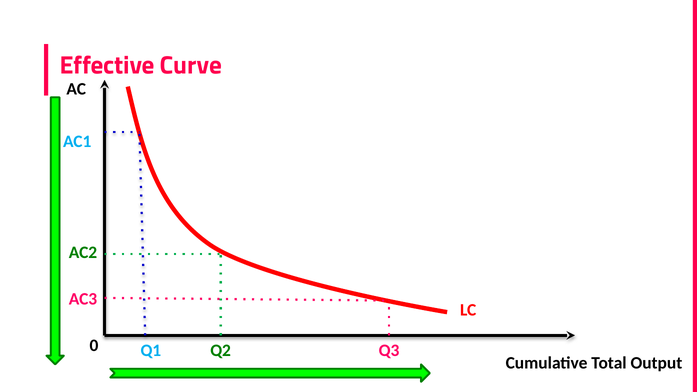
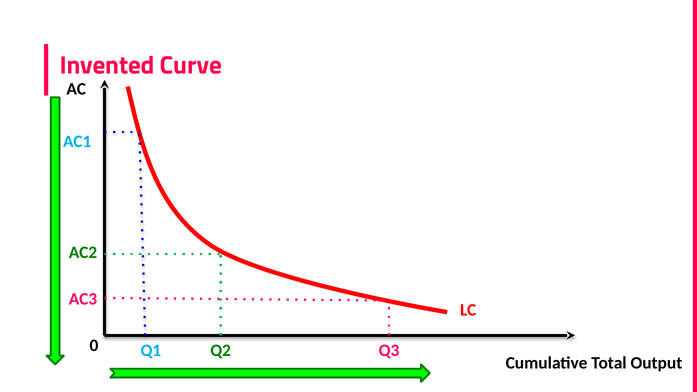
Effective: Effective -> Invented (107, 65)
